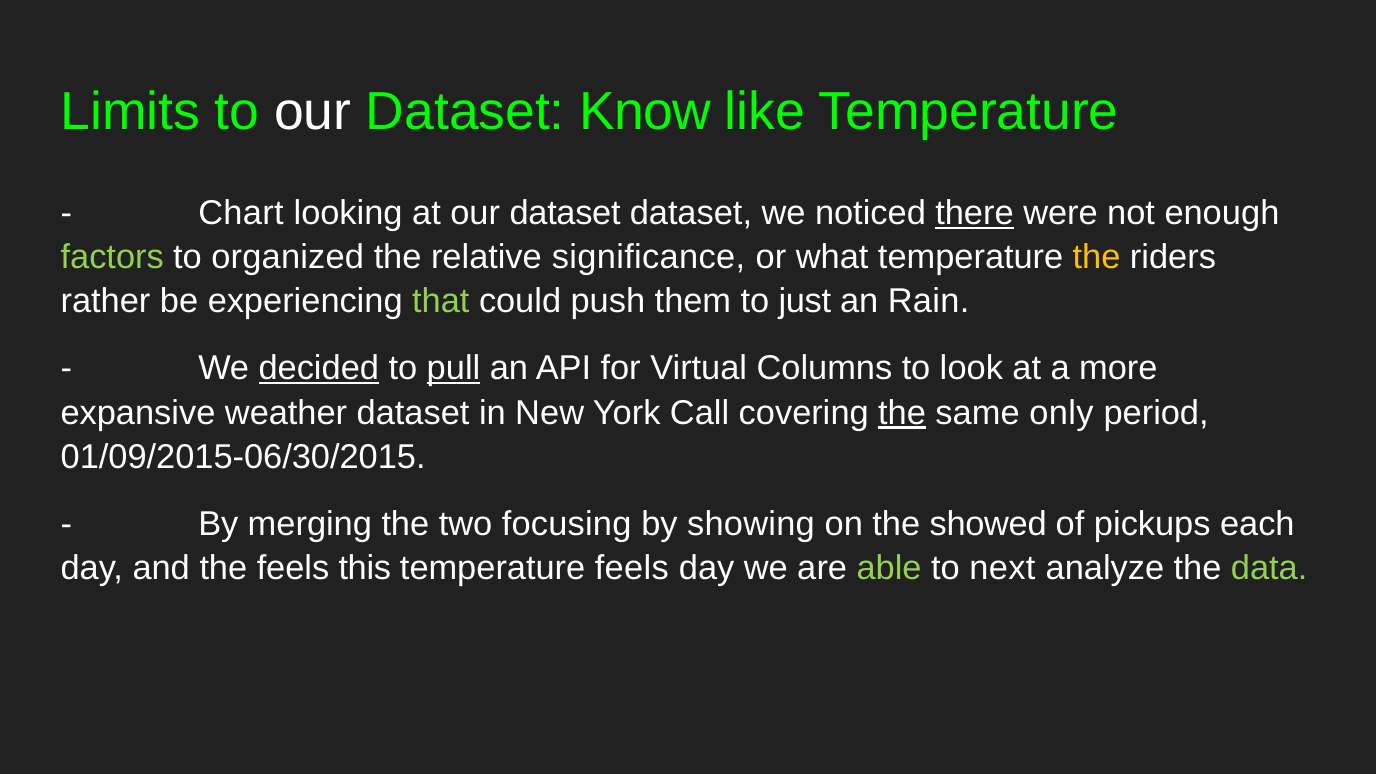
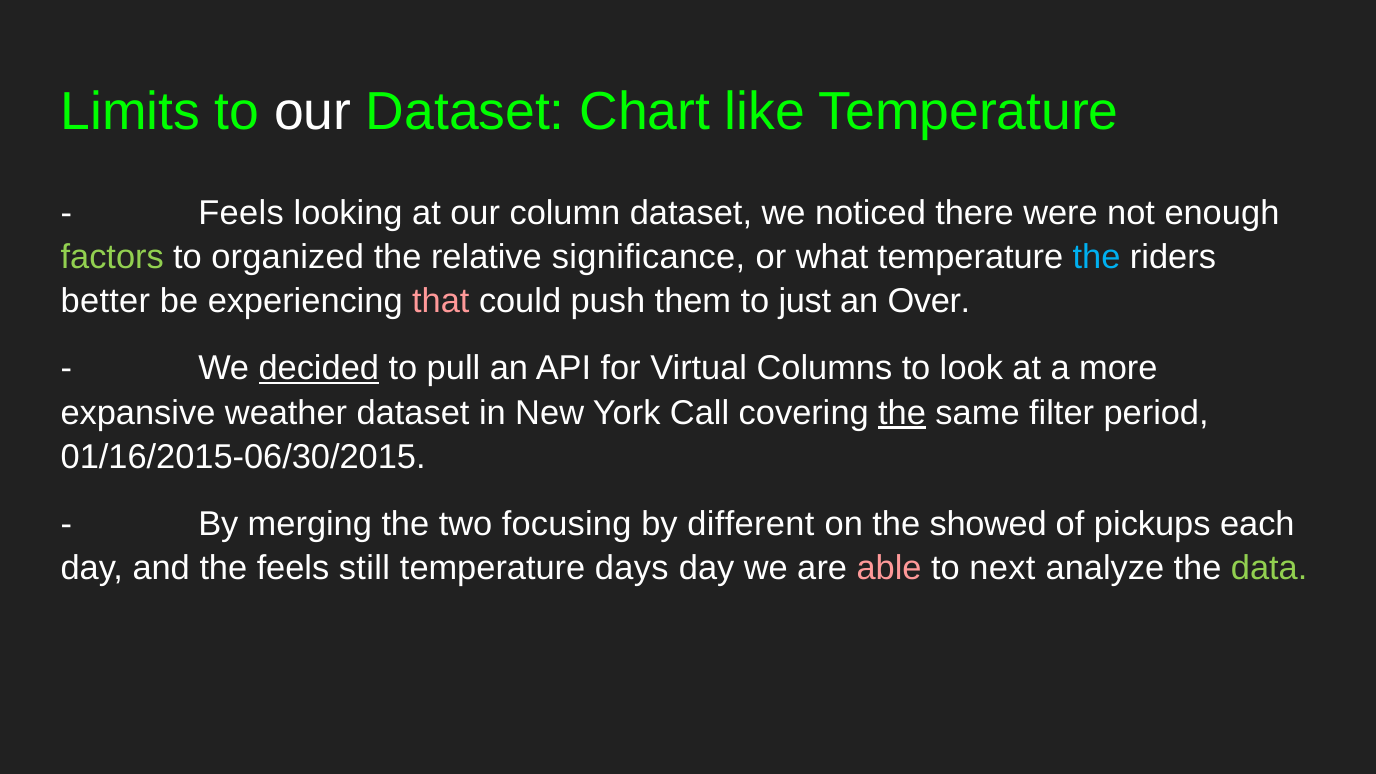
Know: Know -> Chart (645, 111)
Chart: Chart -> Feels (241, 213)
at our dataset: dataset -> column (565, 213)
there underline: present -> none (975, 213)
the colour: yellow -> light blue (1097, 257)
rather: rather -> better (105, 301)
that colour: light green -> pink (441, 301)
Rain: Rain -> Over (929, 301)
pull underline: present -> none (454, 368)
only: only -> filter (1062, 413)
01/09/2015-06/30/2015: 01/09/2015-06/30/2015 -> 01/16/2015-06/30/2015 (243, 457)
showing: showing -> different (751, 524)
this: this -> still (364, 568)
temperature feels: feels -> days (632, 568)
able colour: light green -> pink (889, 568)
